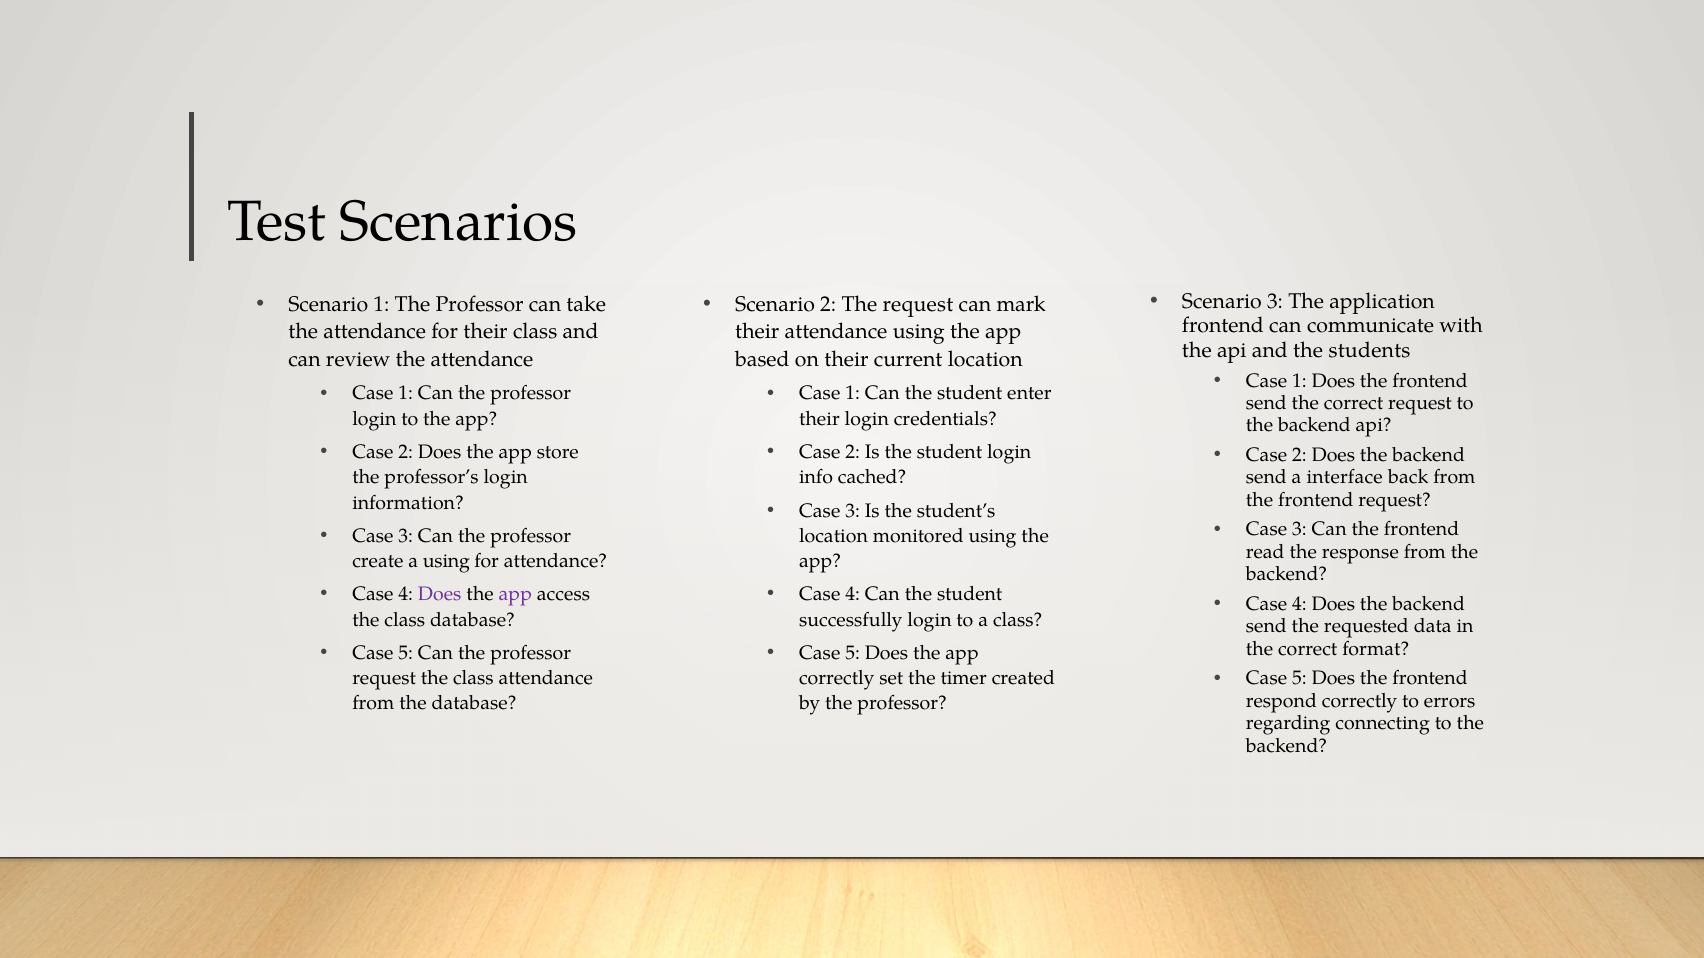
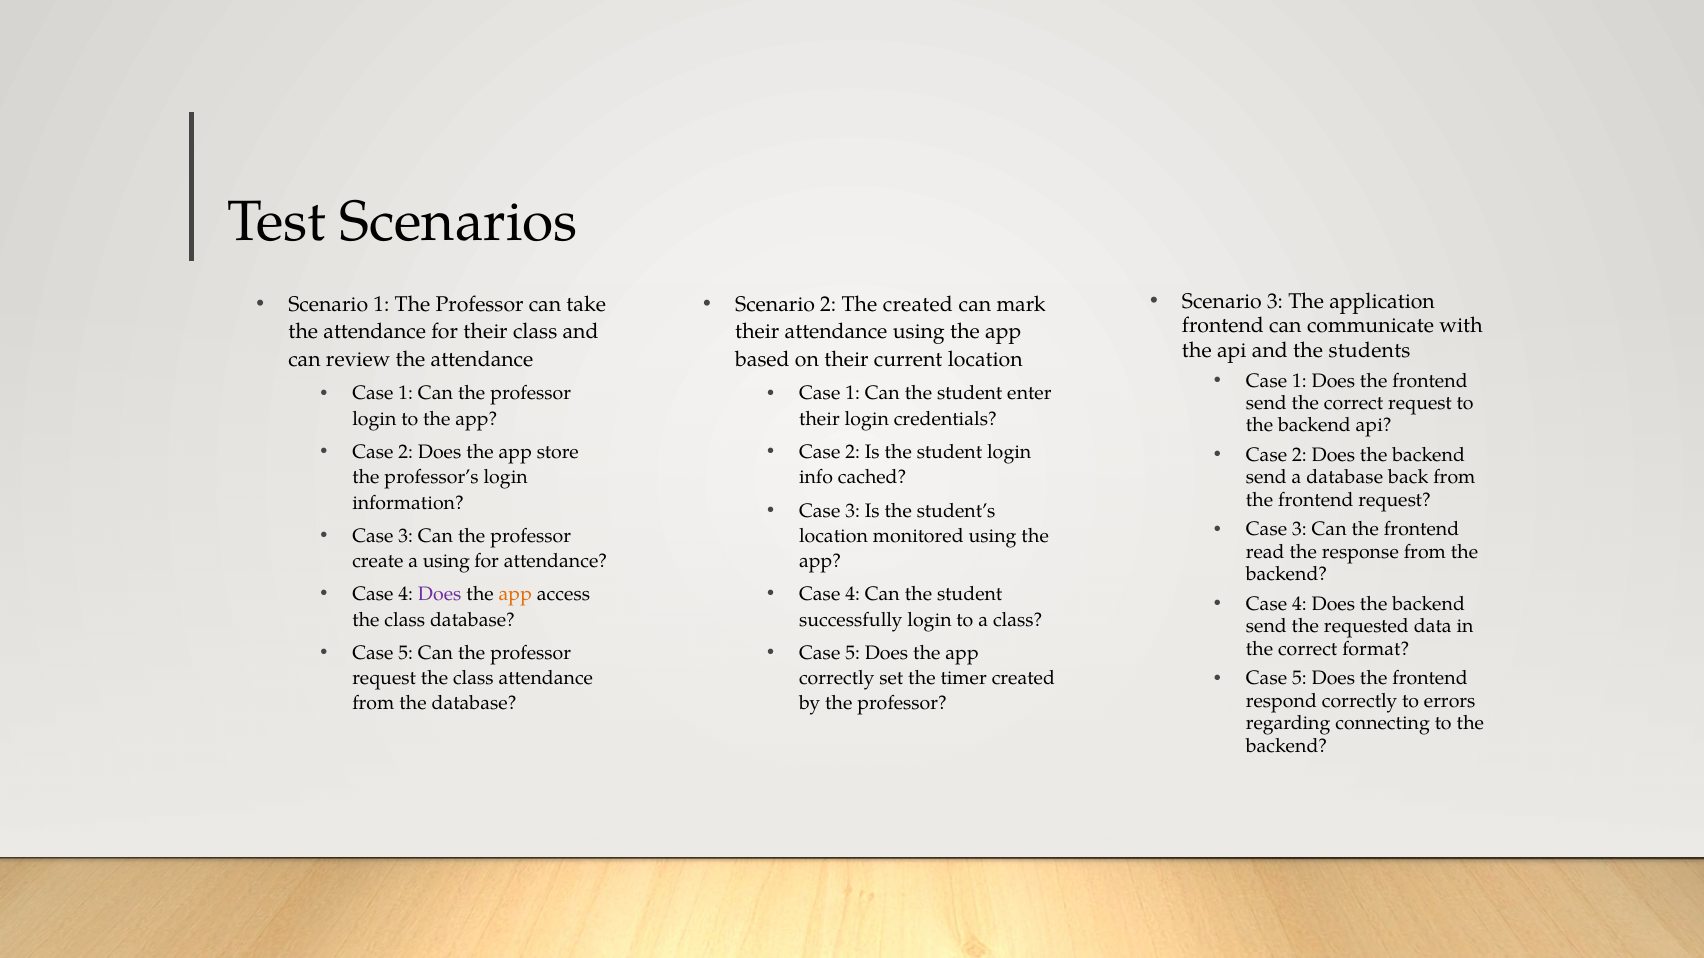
The request: request -> created (918, 304)
a interface: interface -> database (1345, 478)
app colour: purple -> orange (515, 595)
